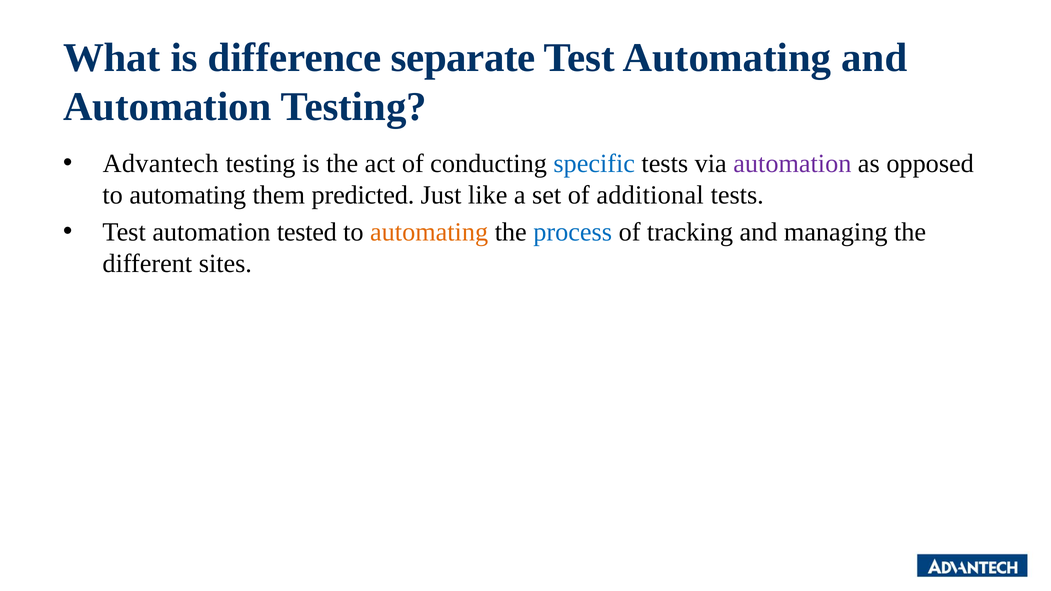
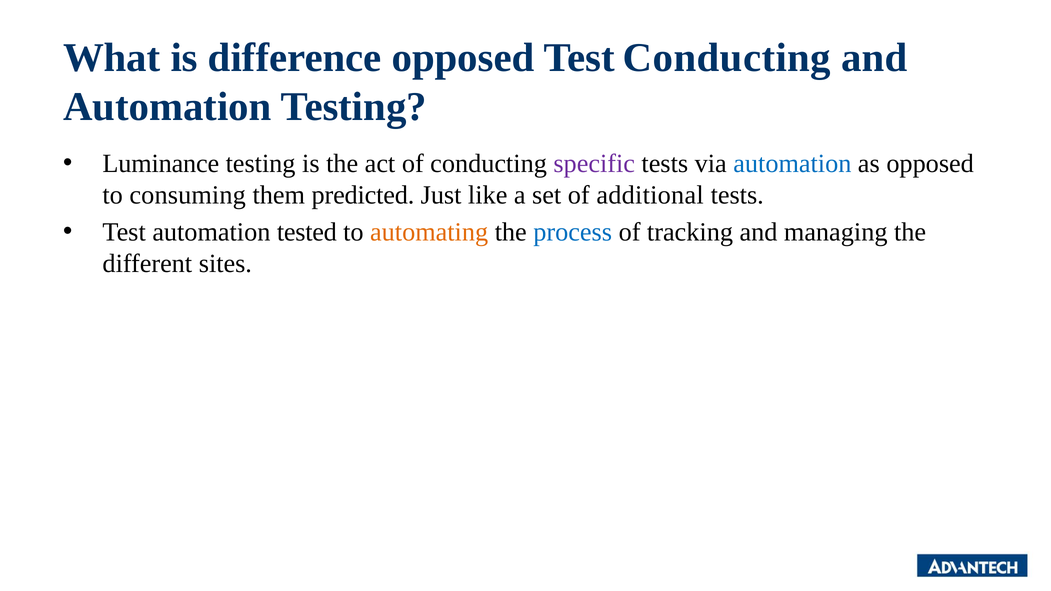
difference separate: separate -> opposed (463, 58)
Test Automating: Automating -> Conducting (727, 58)
Advantech: Advantech -> Luminance (161, 164)
specific colour: blue -> purple (594, 164)
automation colour: purple -> blue (792, 164)
automating: automating -> consuming (188, 195)
